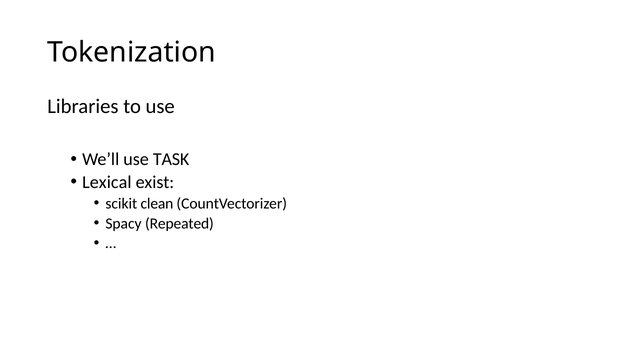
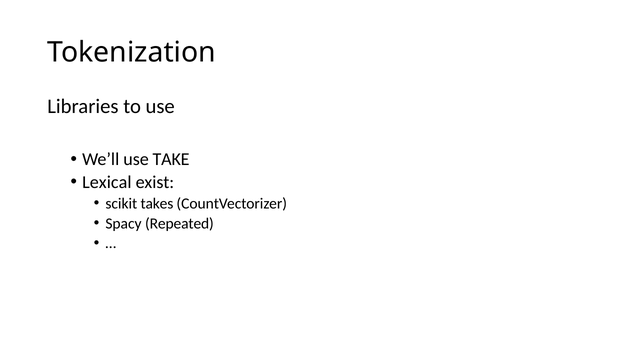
TASK: TASK -> TAKE (171, 159)
clean: clean -> takes (157, 203)
